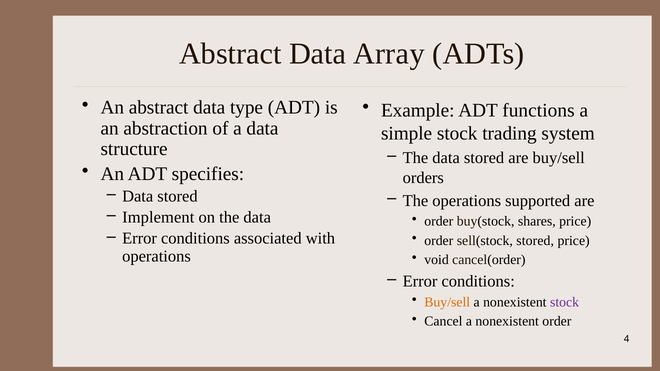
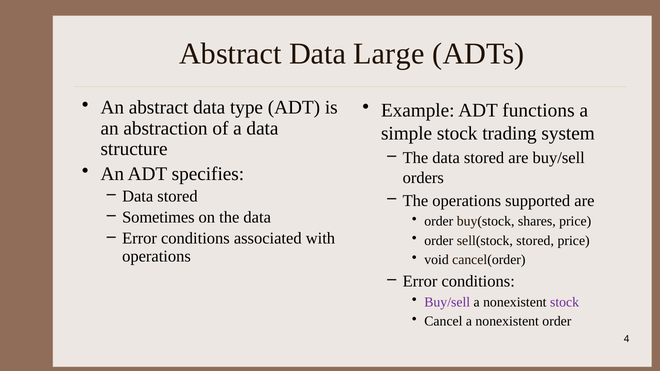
Array: Array -> Large (389, 54)
Implement: Implement -> Sometimes (158, 218)
Buy/sell colour: orange -> purple (447, 302)
